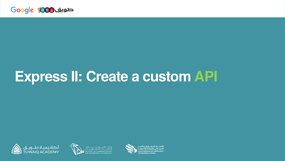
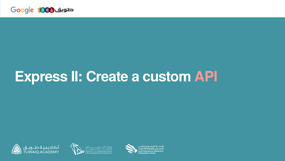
API colour: light green -> pink (206, 76)
